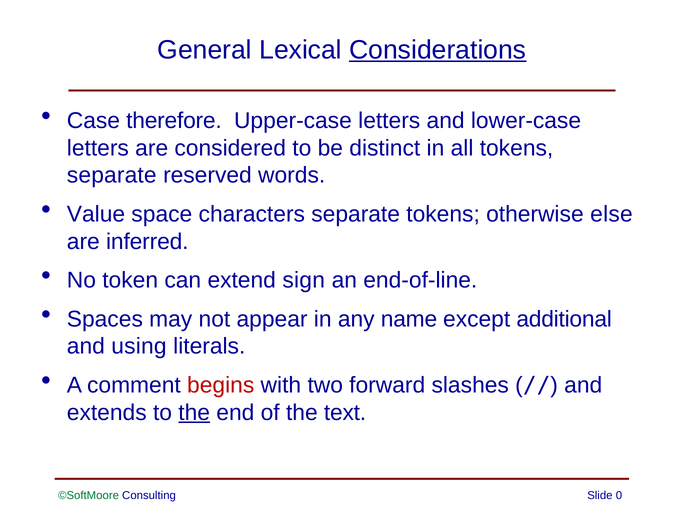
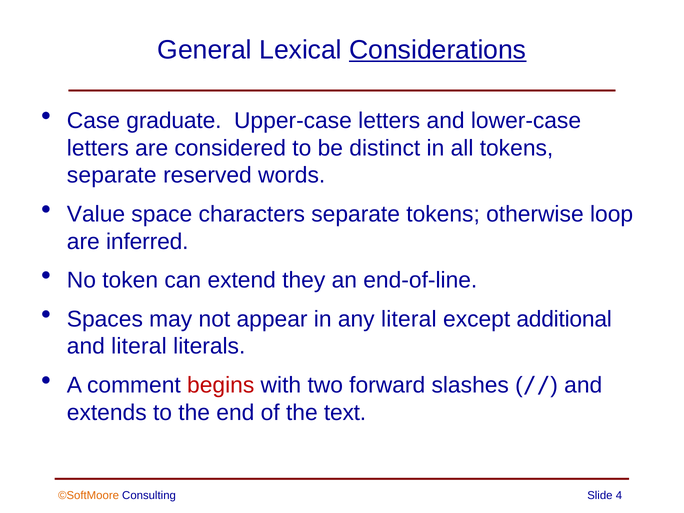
therefore: therefore -> graduate (174, 121)
else: else -> loop (612, 214)
sign: sign -> they (304, 280)
any name: name -> literal (409, 319)
and using: using -> literal (139, 346)
the underline: present -> none (194, 413)
©SoftMoore colour: green -> orange (89, 496)
0: 0 -> 4 (619, 496)
